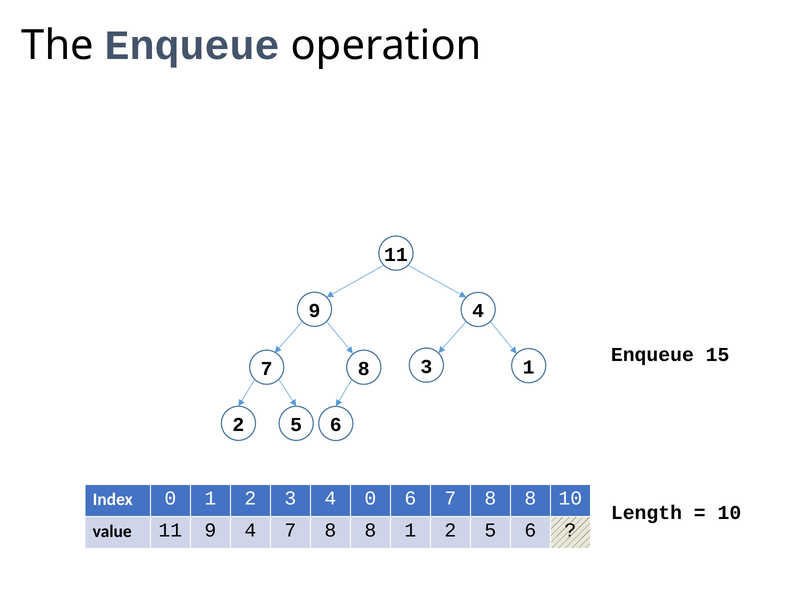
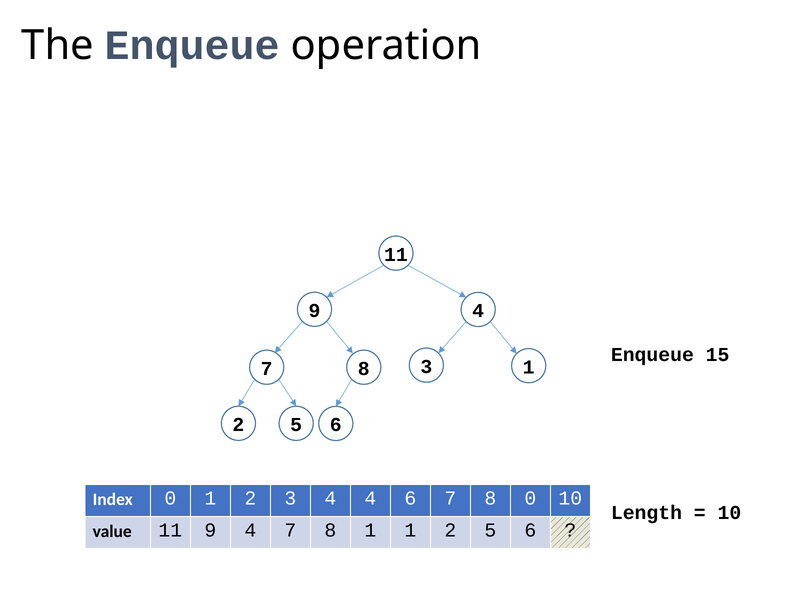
4 0: 0 -> 4 (370, 498)
6 7 8 8: 8 -> 0 (530, 498)
4 7 8 8: 8 -> 1 (370, 530)
